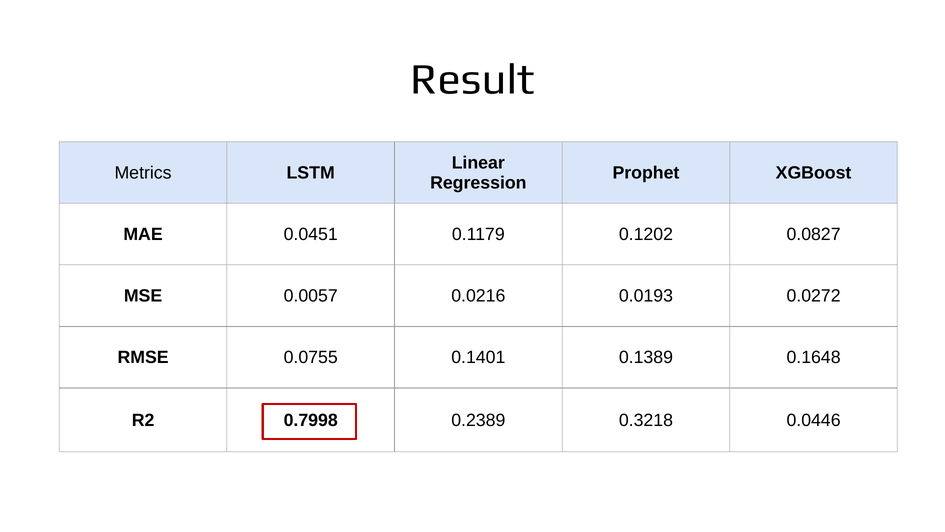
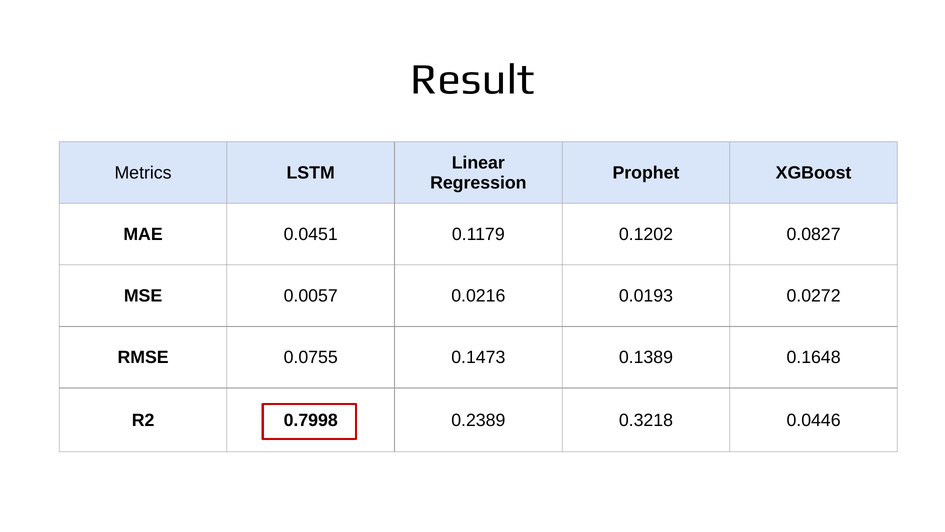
0.1401: 0.1401 -> 0.1473 (478, 357)
